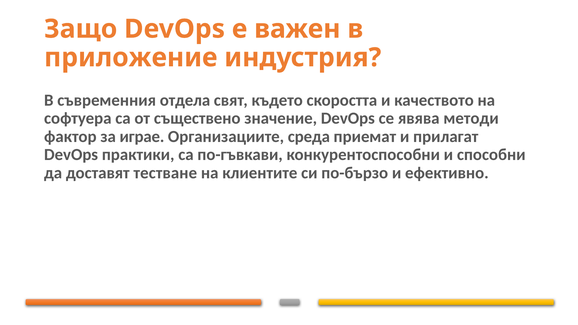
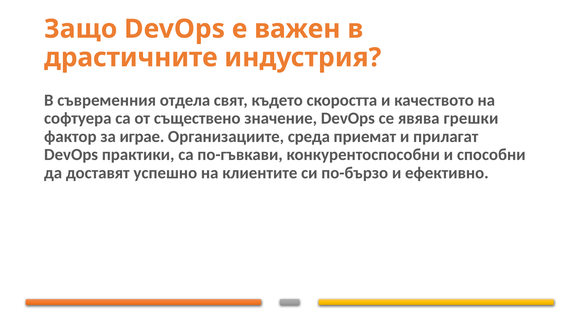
приложение: приложение -> драстичните (131, 58)
методи: методи -> грешки (471, 118)
тестване: тестване -> успешно (165, 173)
